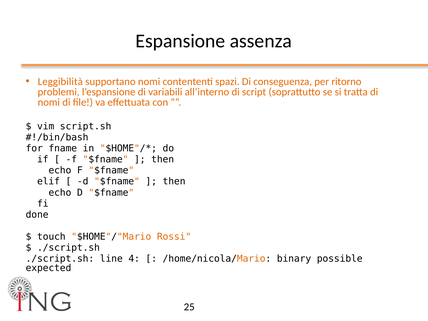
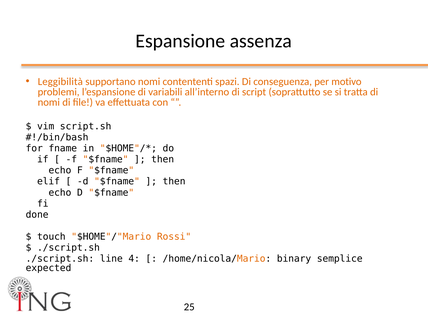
ritorno: ritorno -> motivo (346, 82)
possible: possible -> semplice (340, 259)
